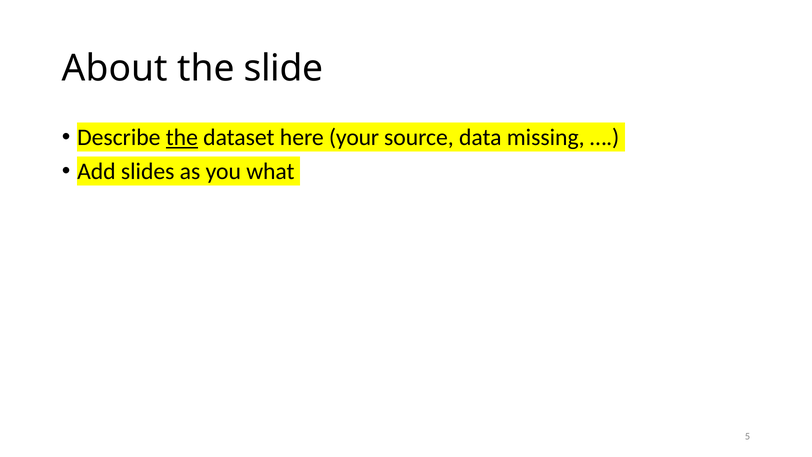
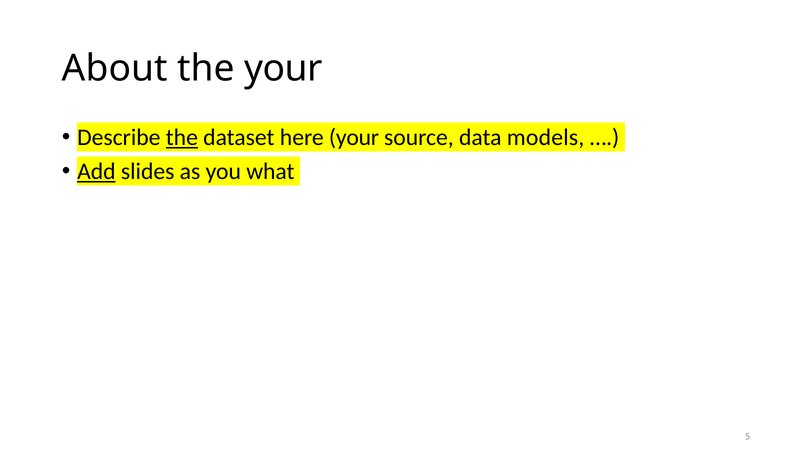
the slide: slide -> your (283, 68)
missing: missing -> models (546, 137)
Add underline: none -> present (96, 171)
